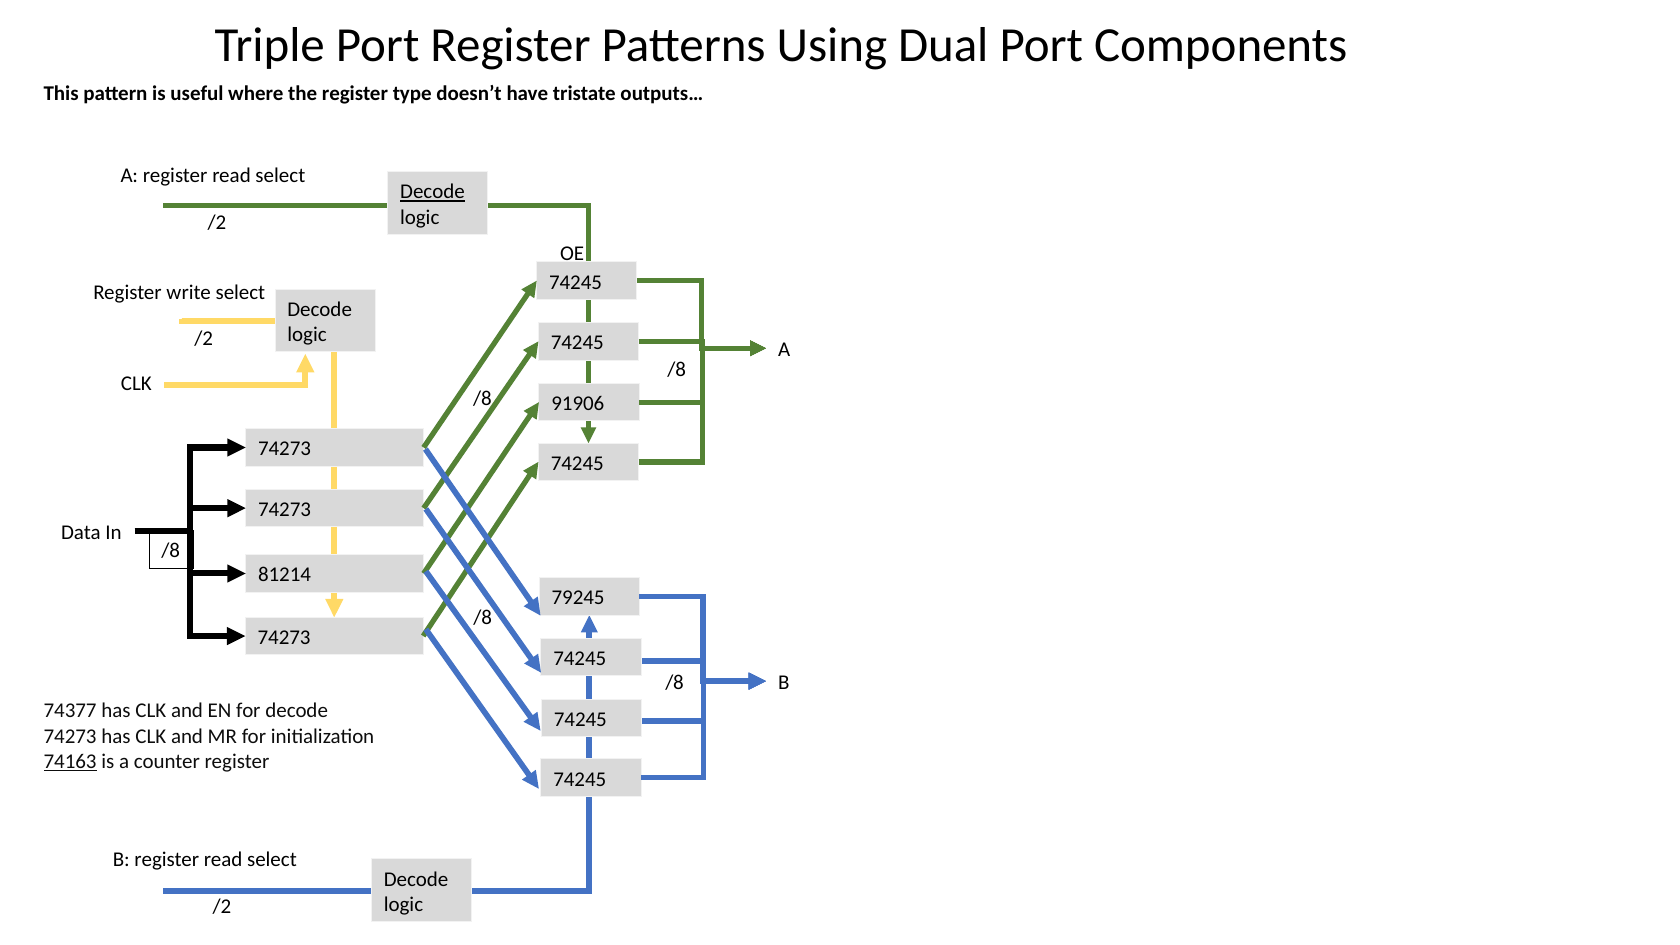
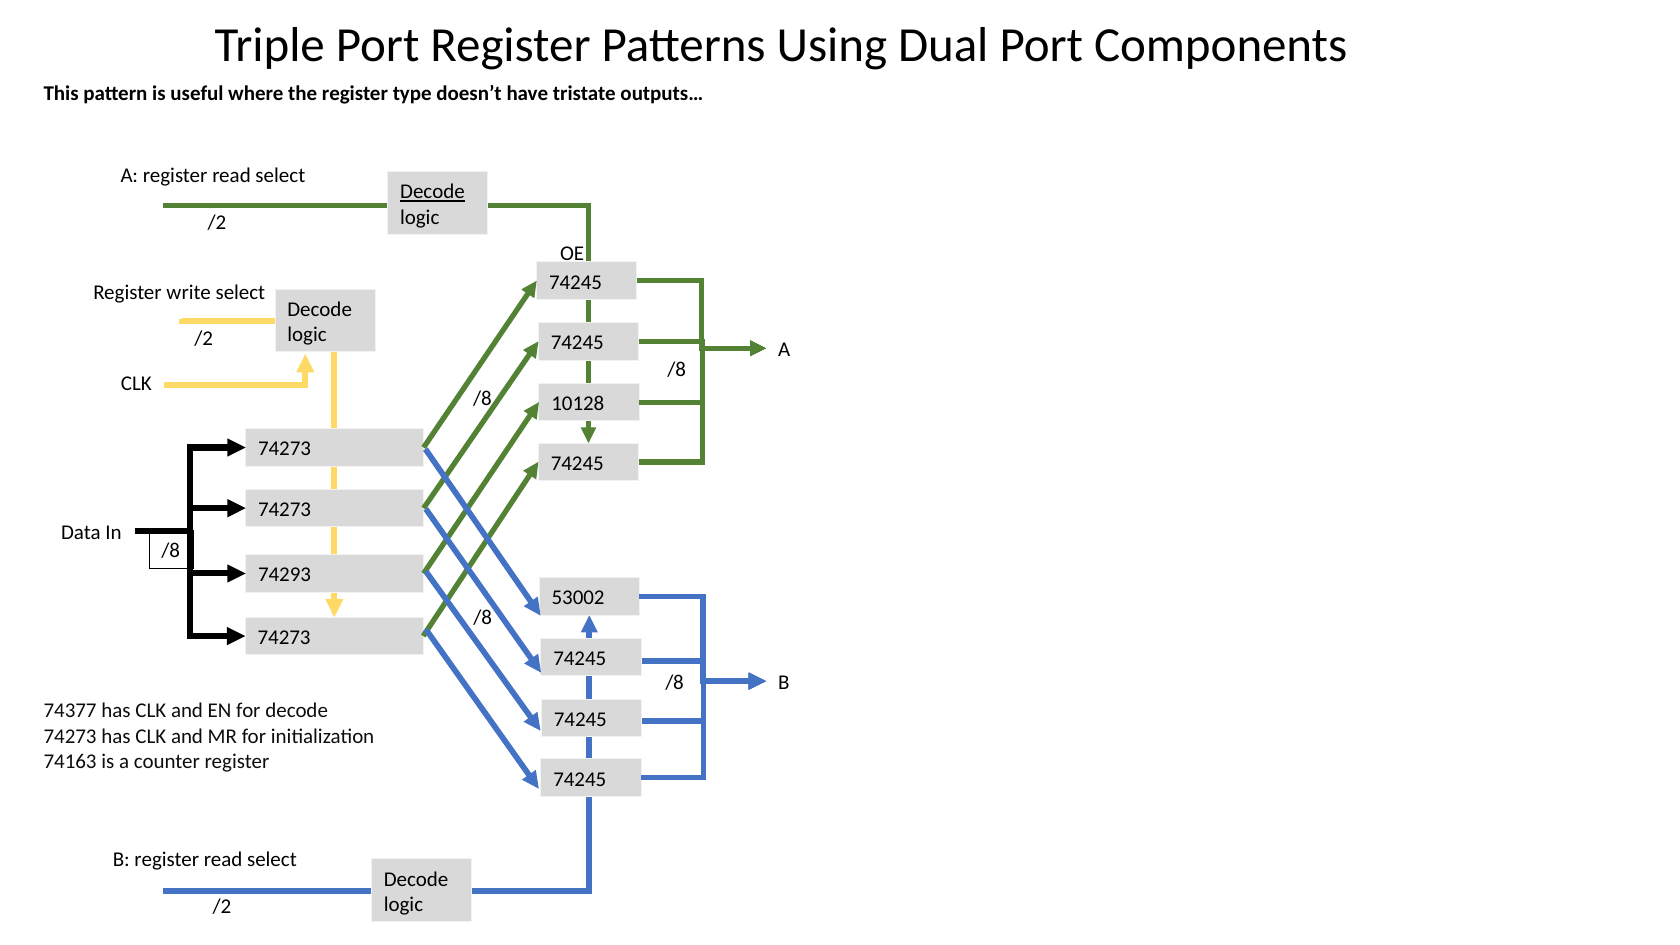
91906: 91906 -> 10128 (578, 404)
81214: 81214 -> 74293 (285, 575)
79245: 79245 -> 53002 (578, 598)
74163 underline: present -> none (70, 761)
